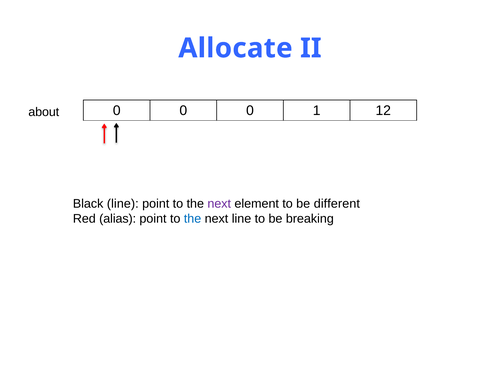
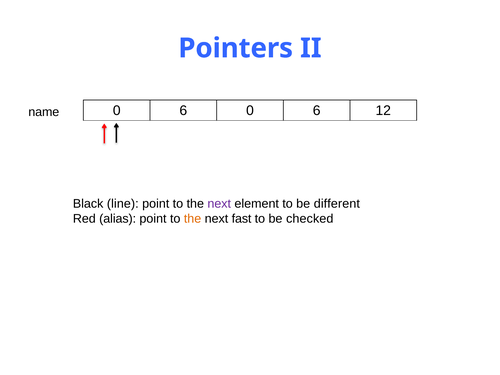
Allocate: Allocate -> Pointers (236, 48)
0: 0 -> 6 (183, 110)
1: 1 -> 6 (317, 110)
about: about -> name (44, 112)
the colour: blue -> orange (193, 219)
next line: line -> fast (242, 219)
breaking: breaking -> checked (310, 219)
